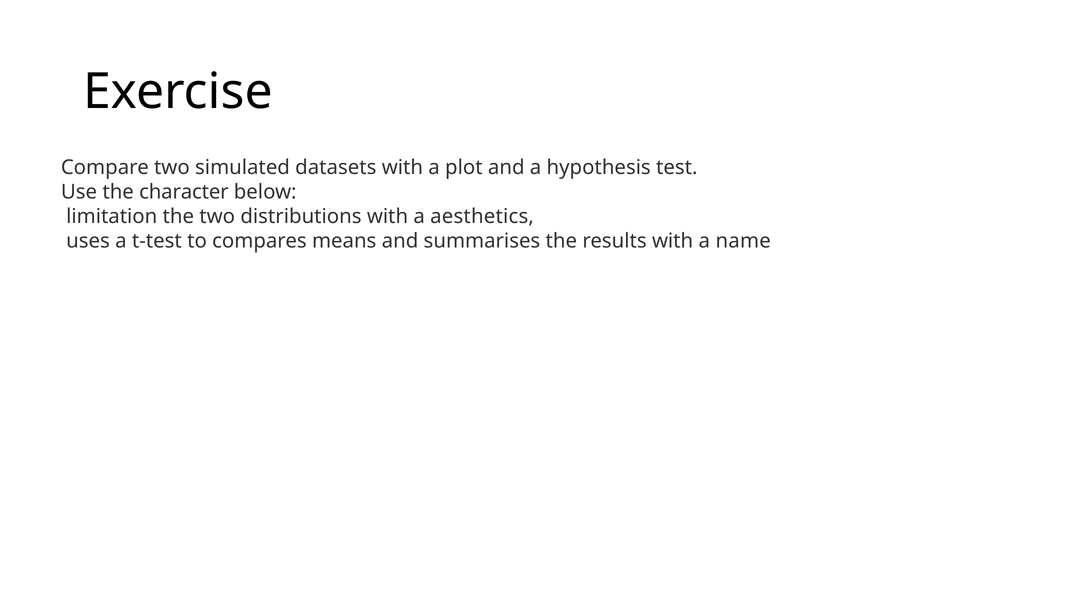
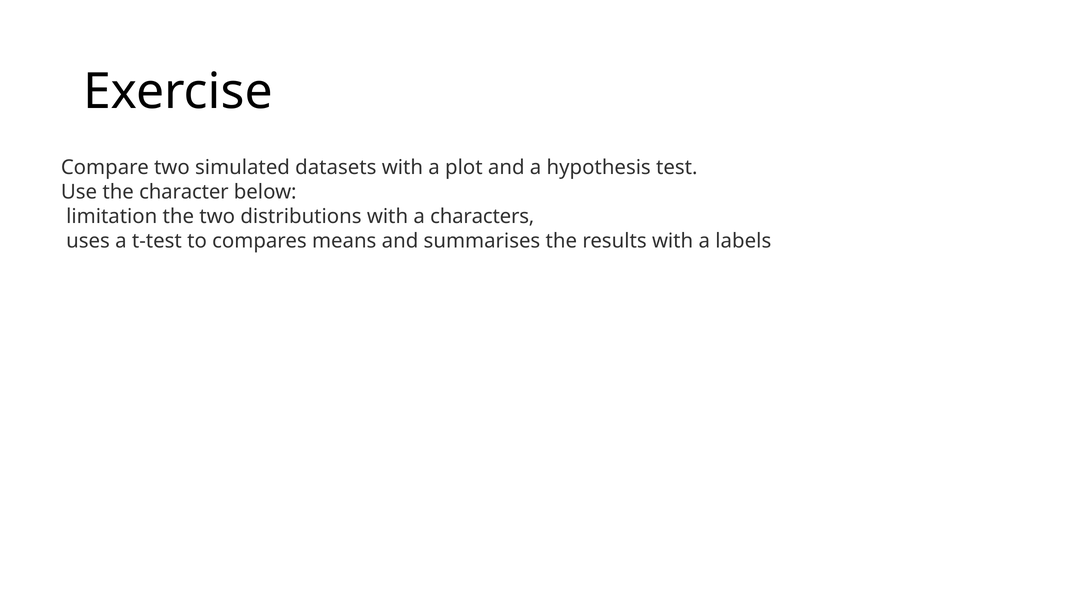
aesthetics: aesthetics -> characters (482, 216)
name: name -> labels (743, 241)
